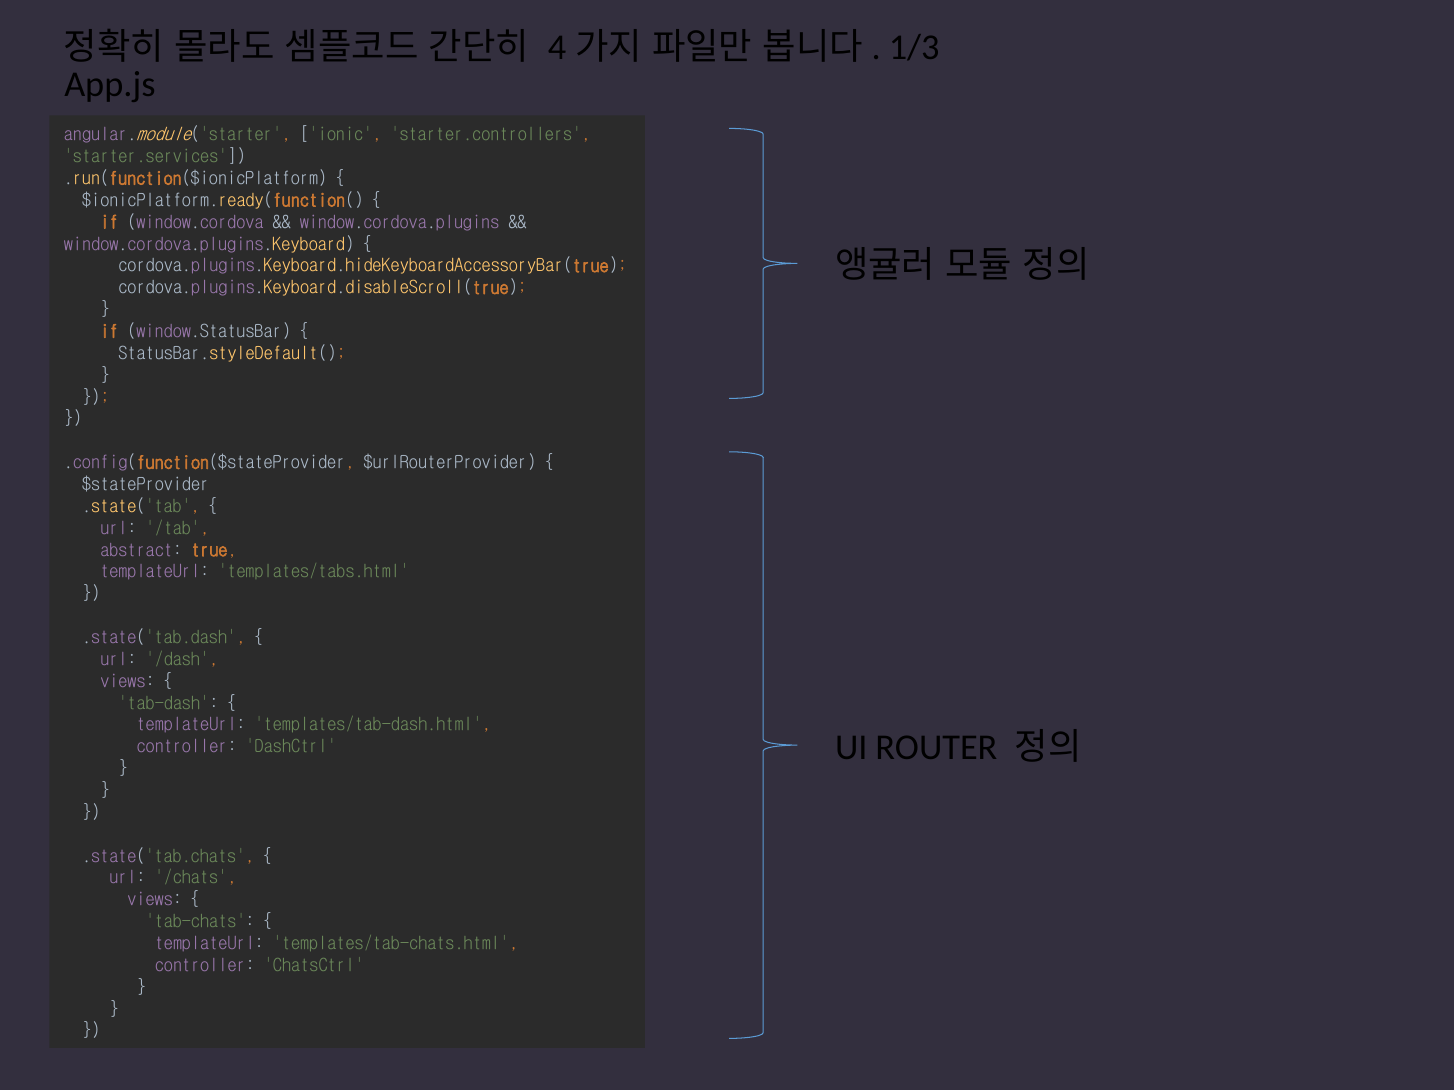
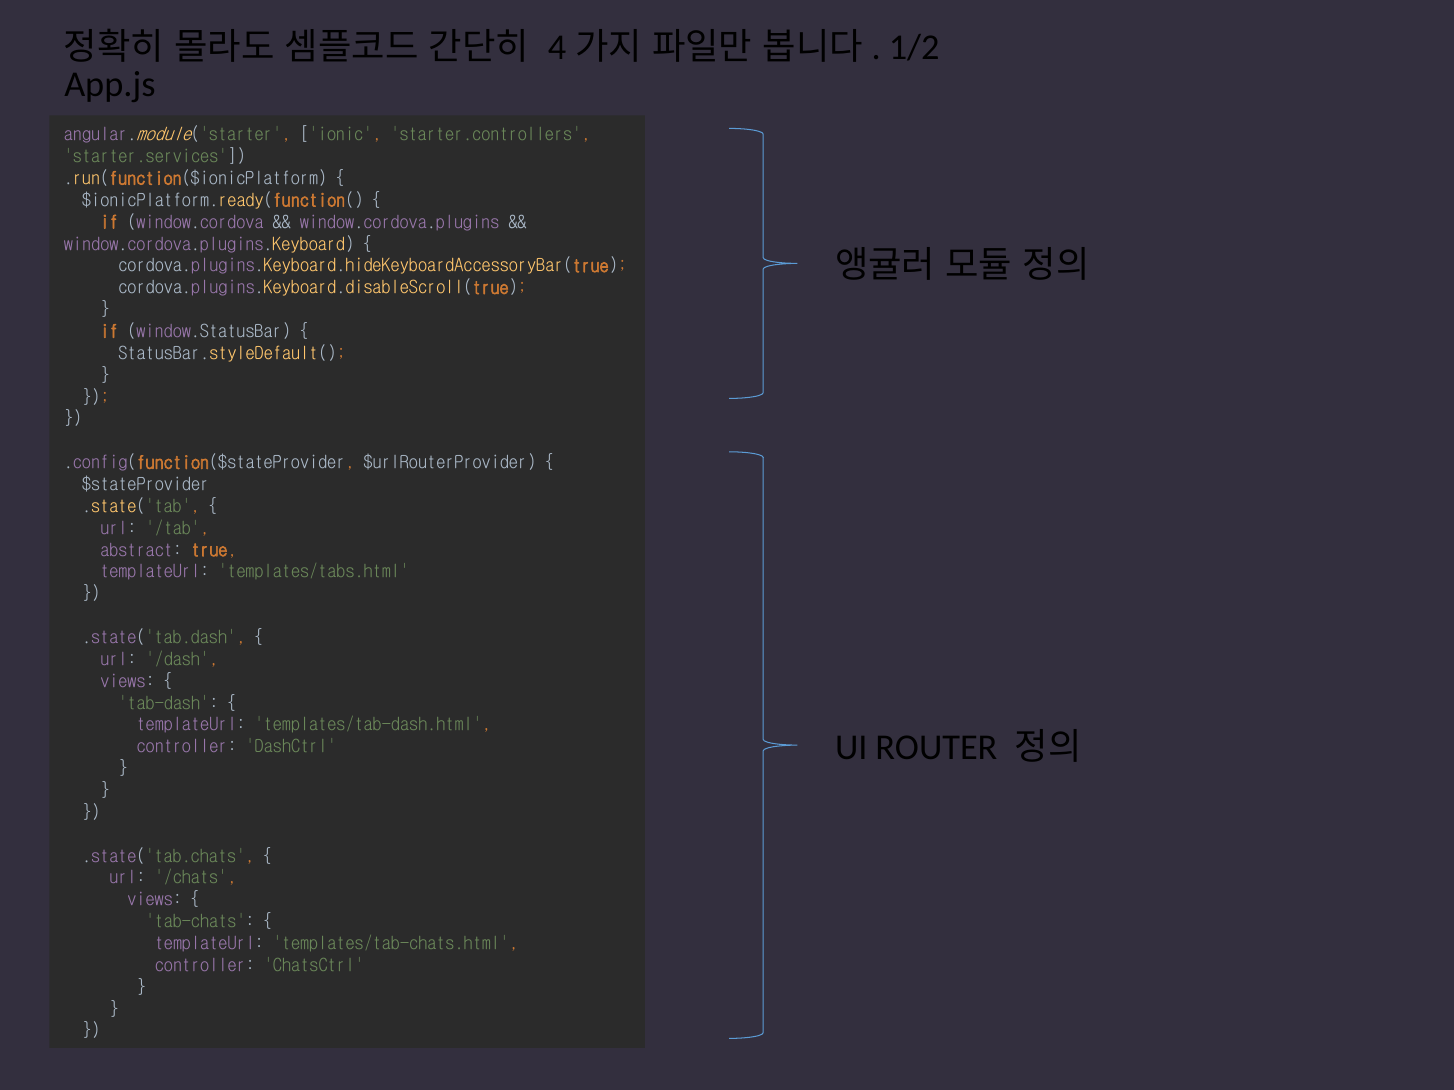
1/3: 1/3 -> 1/2 (914, 48)
